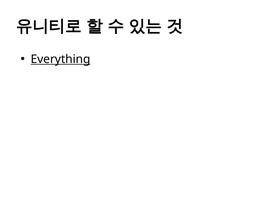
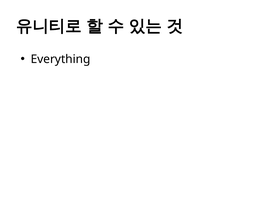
Everything underline: present -> none (61, 59)
